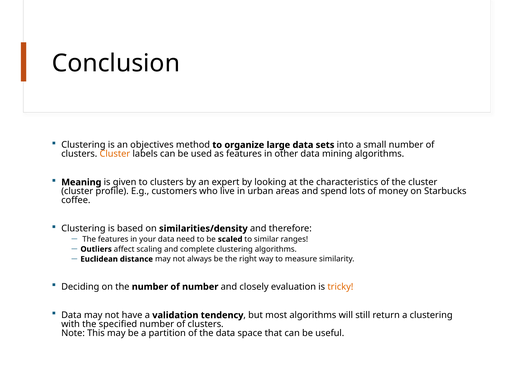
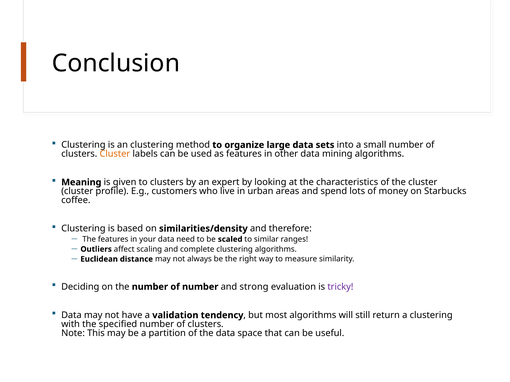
an objectives: objectives -> clustering (152, 145)
closely: closely -> strong (254, 287)
tricky colour: orange -> purple (340, 287)
